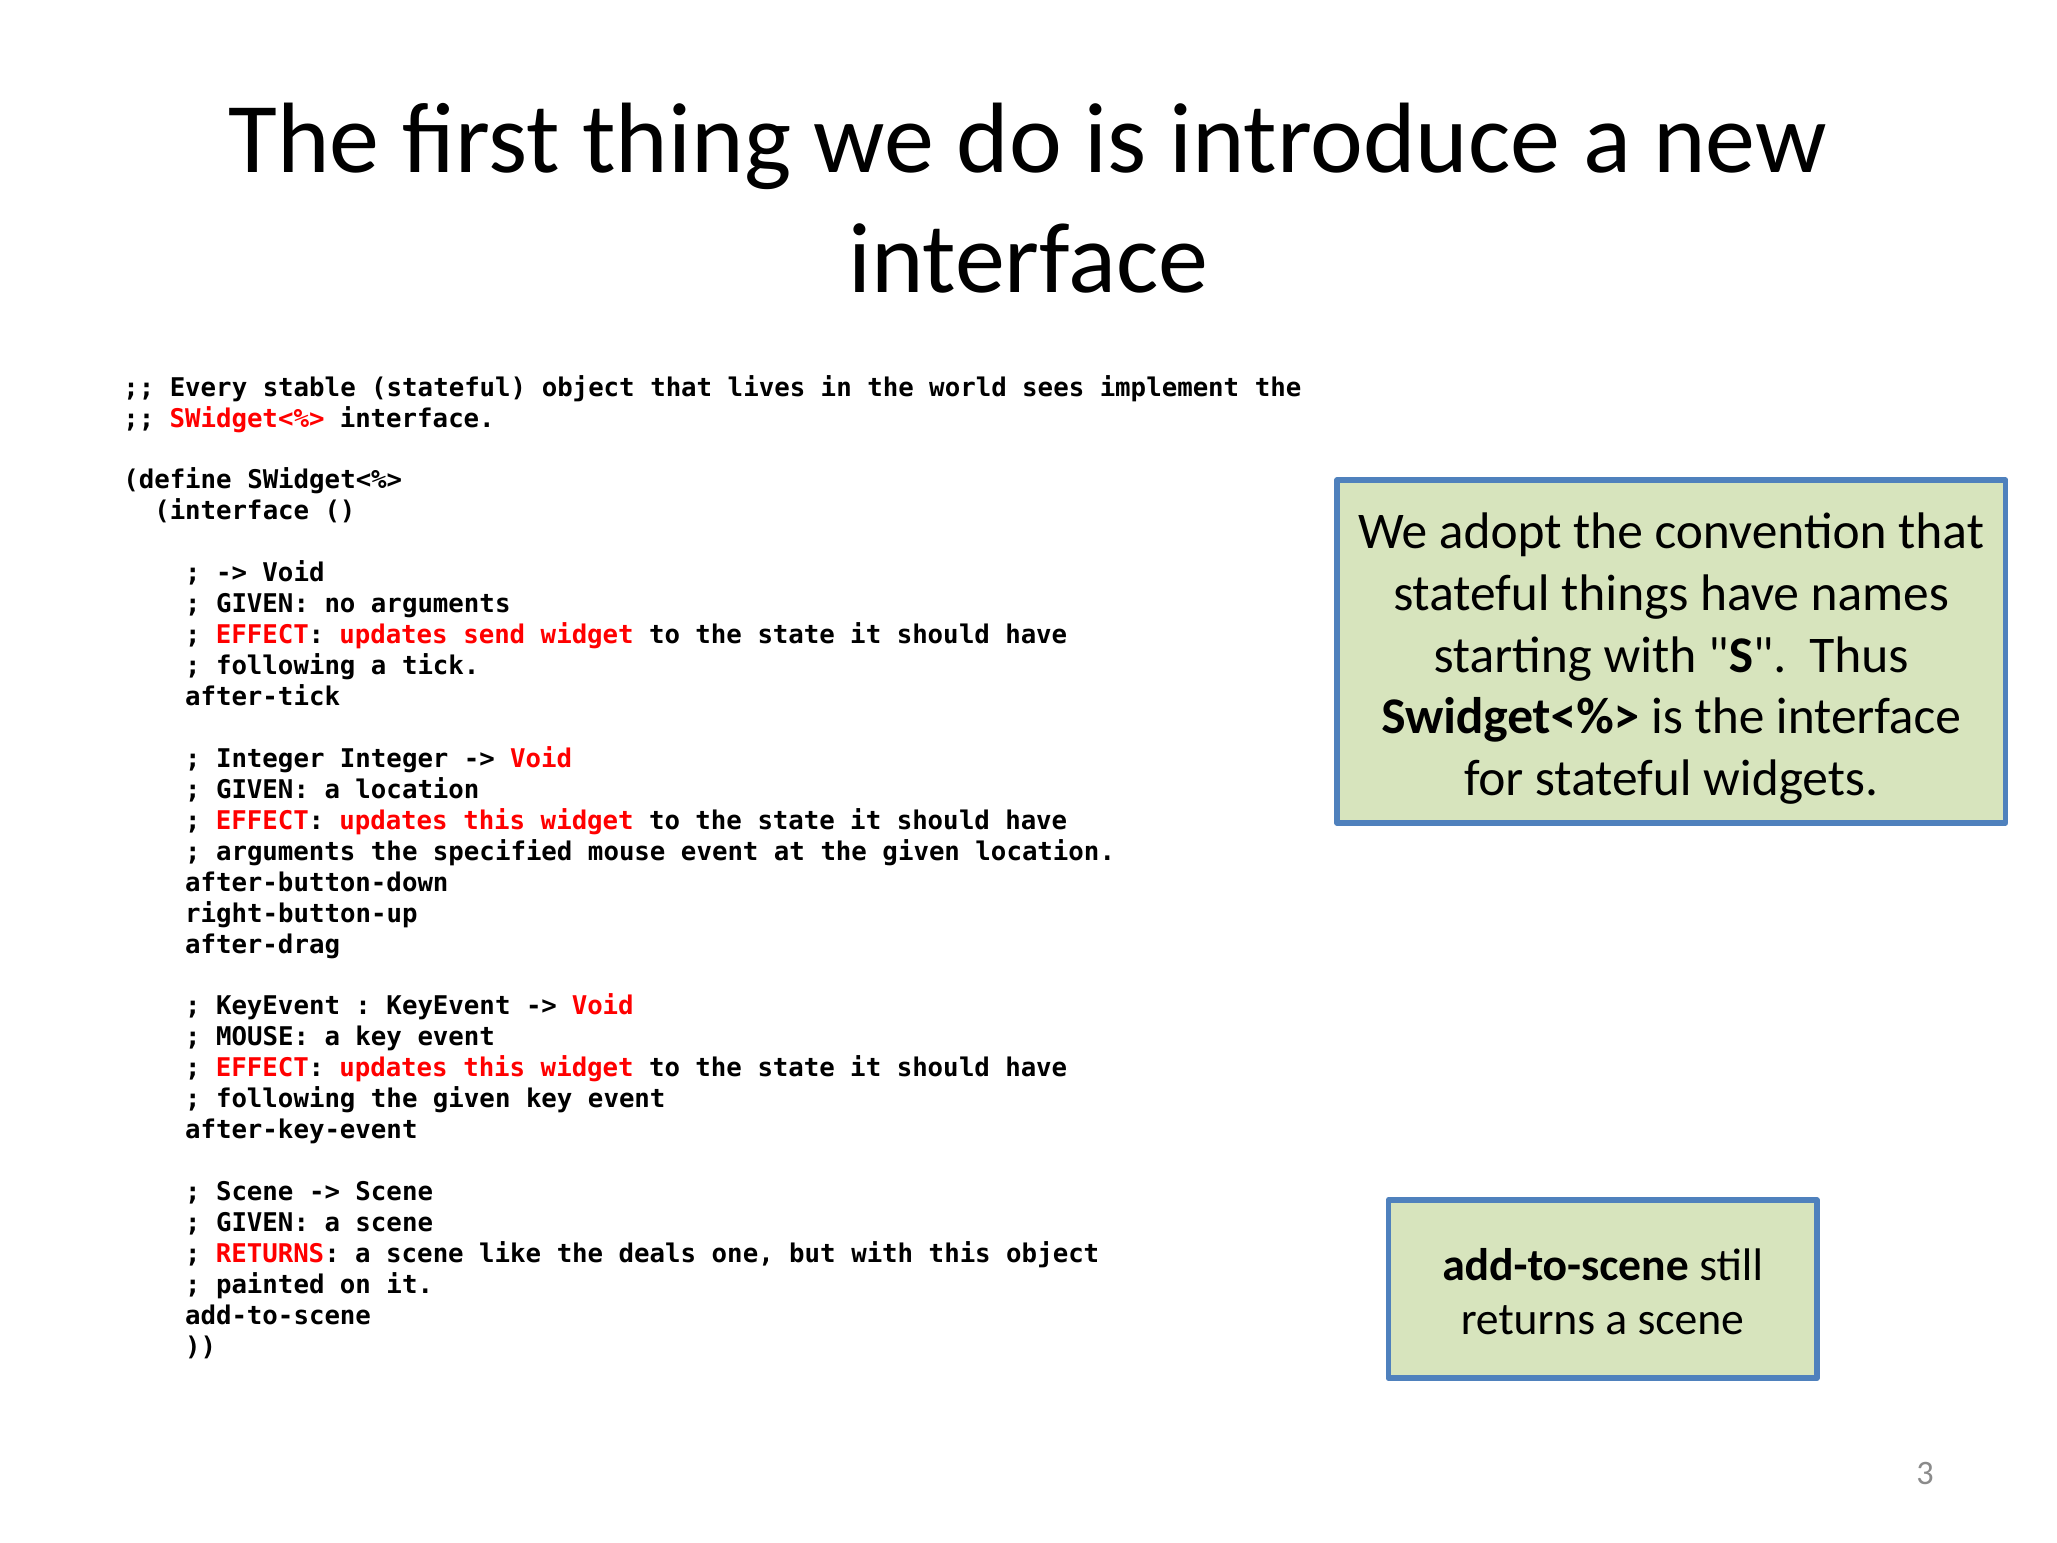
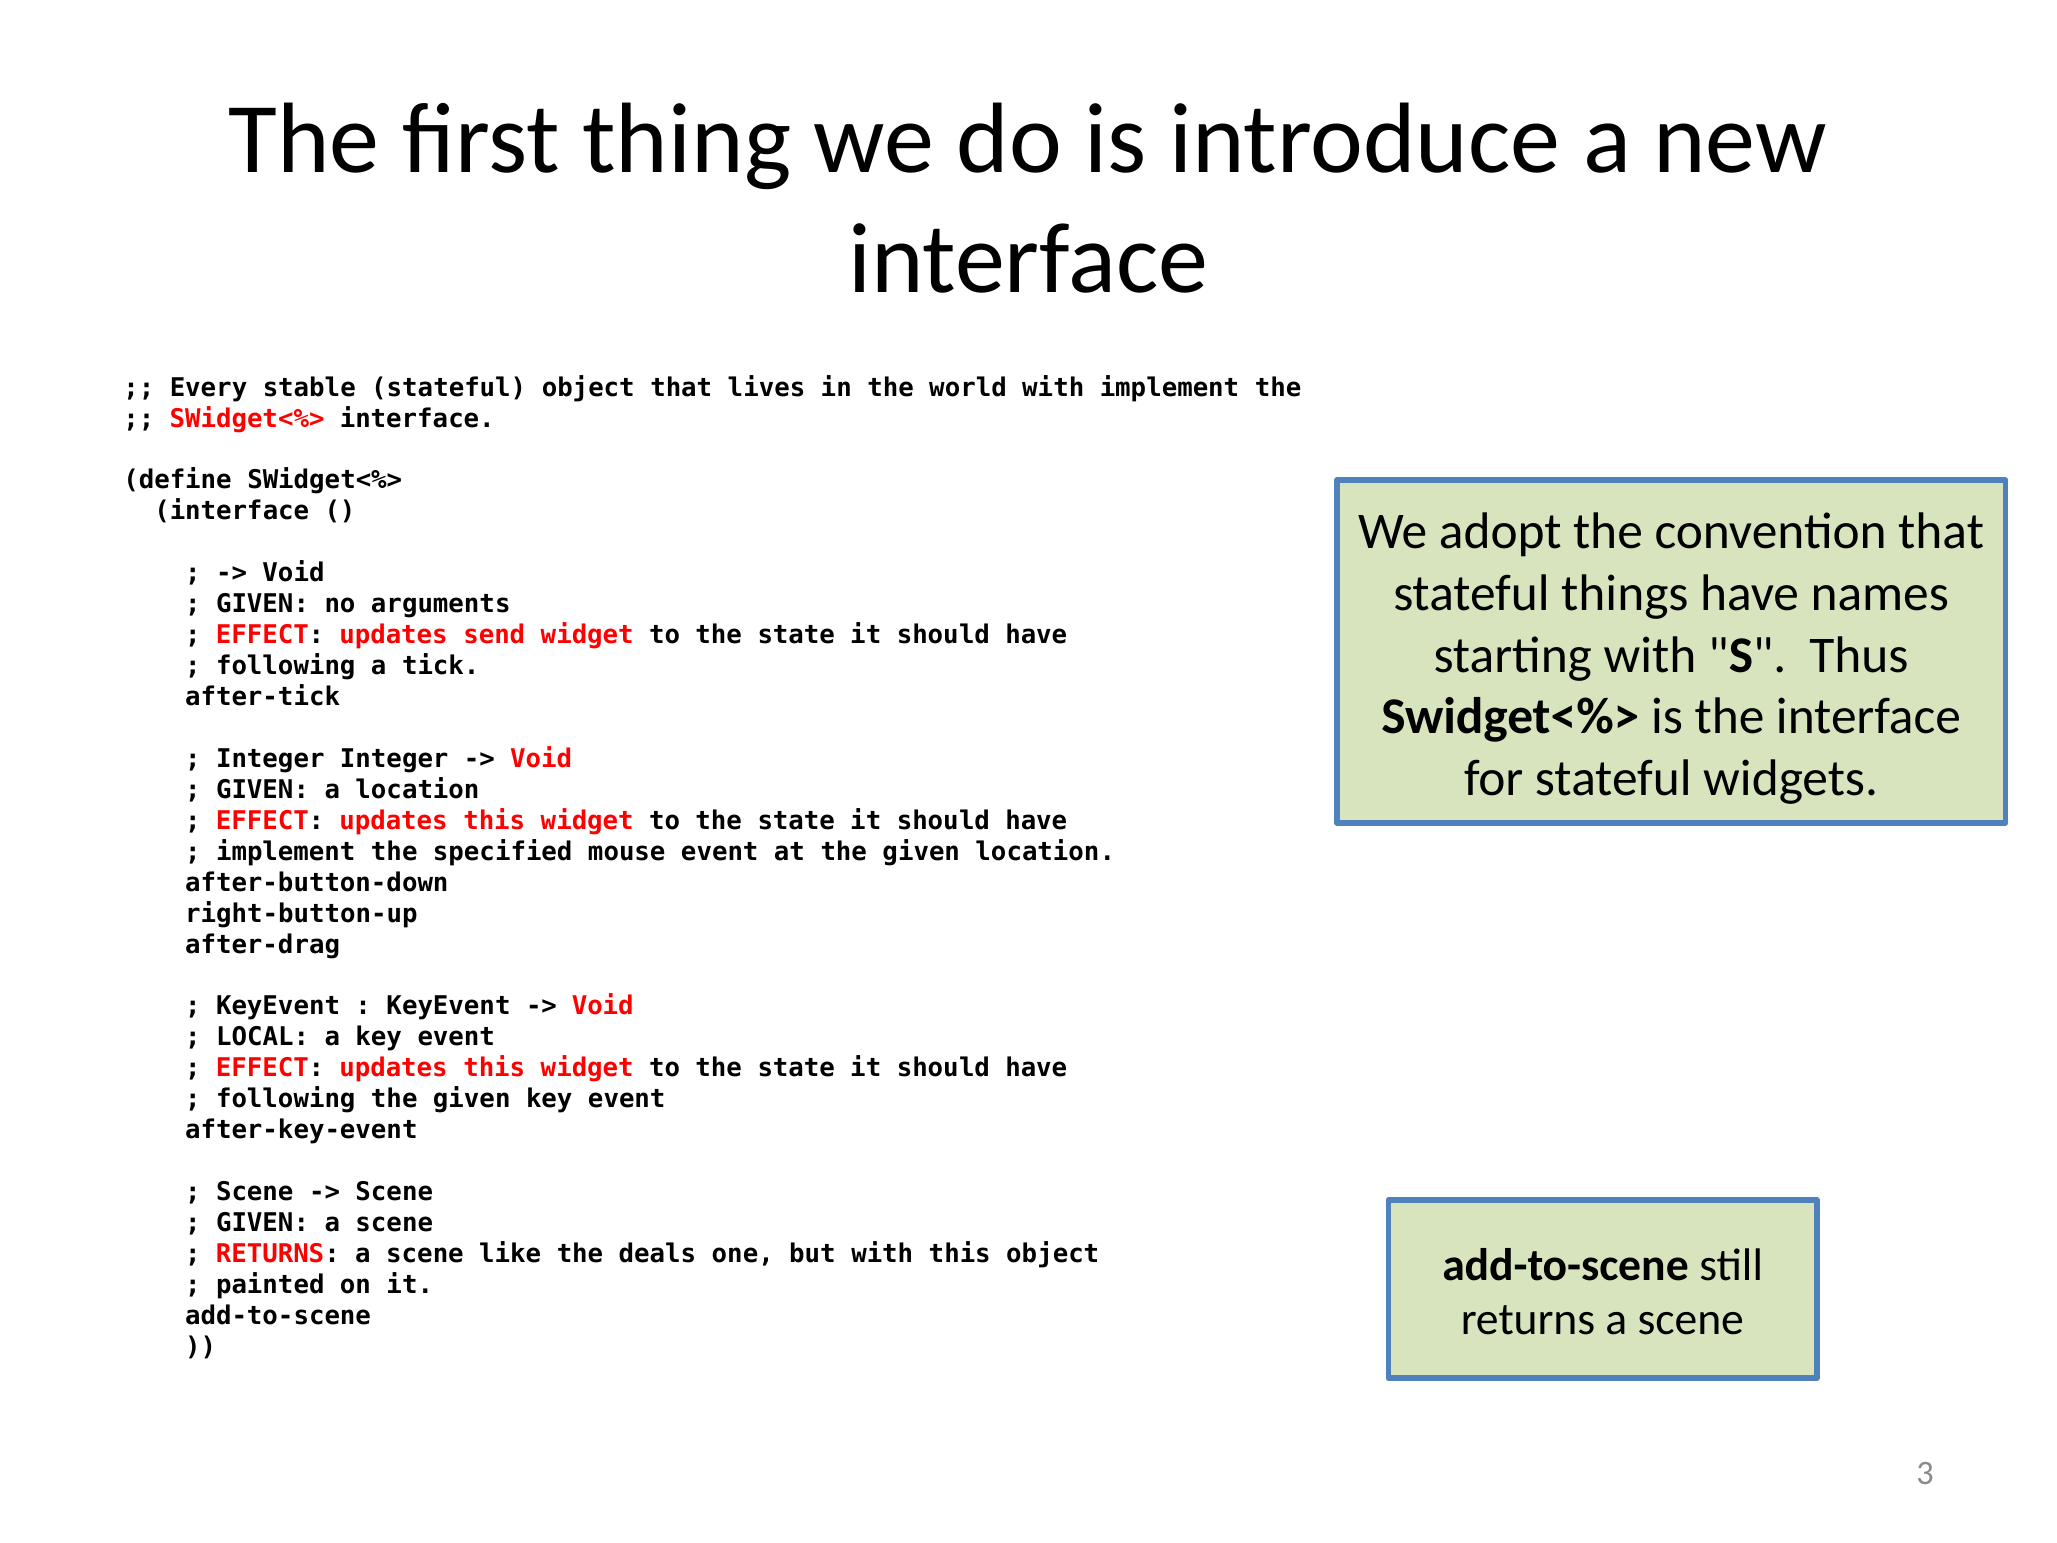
world sees: sees -> with (1053, 388)
arguments: arguments -> implement (286, 852)
MOUSE: MOUSE -> LOCAL (263, 1037)
